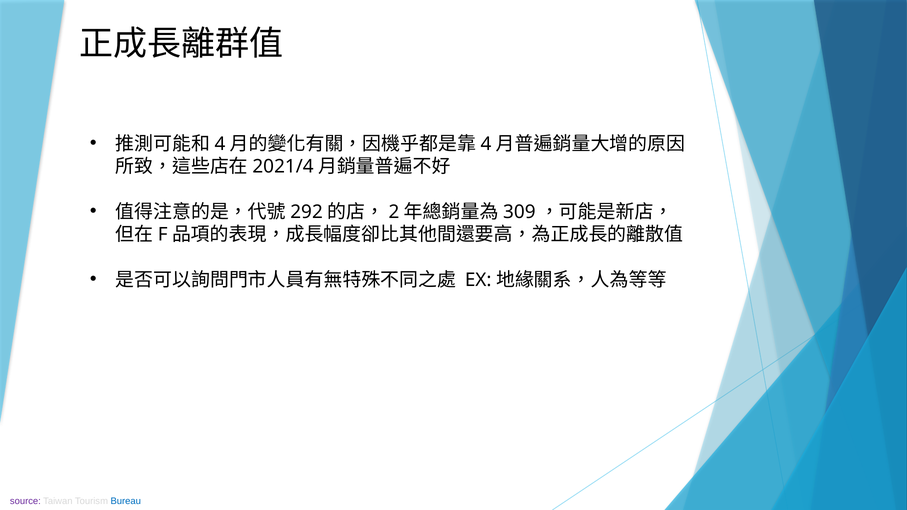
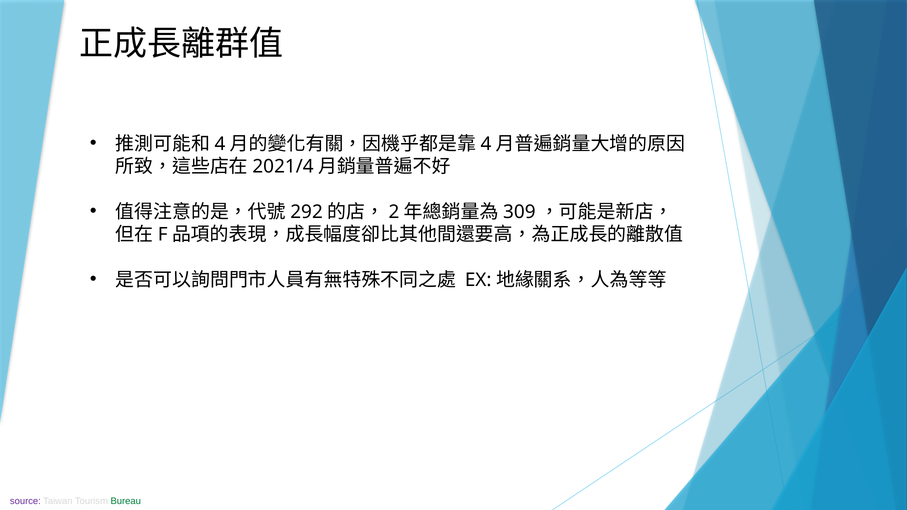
Bureau colour: blue -> green (126, 502)
